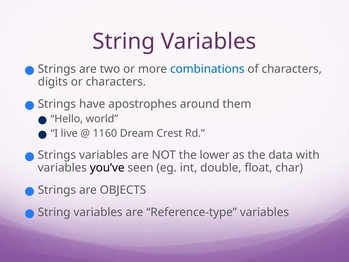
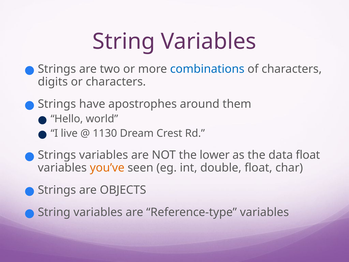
1160: 1160 -> 1130 (105, 133)
data with: with -> float (308, 155)
you’ve colour: black -> orange (107, 168)
